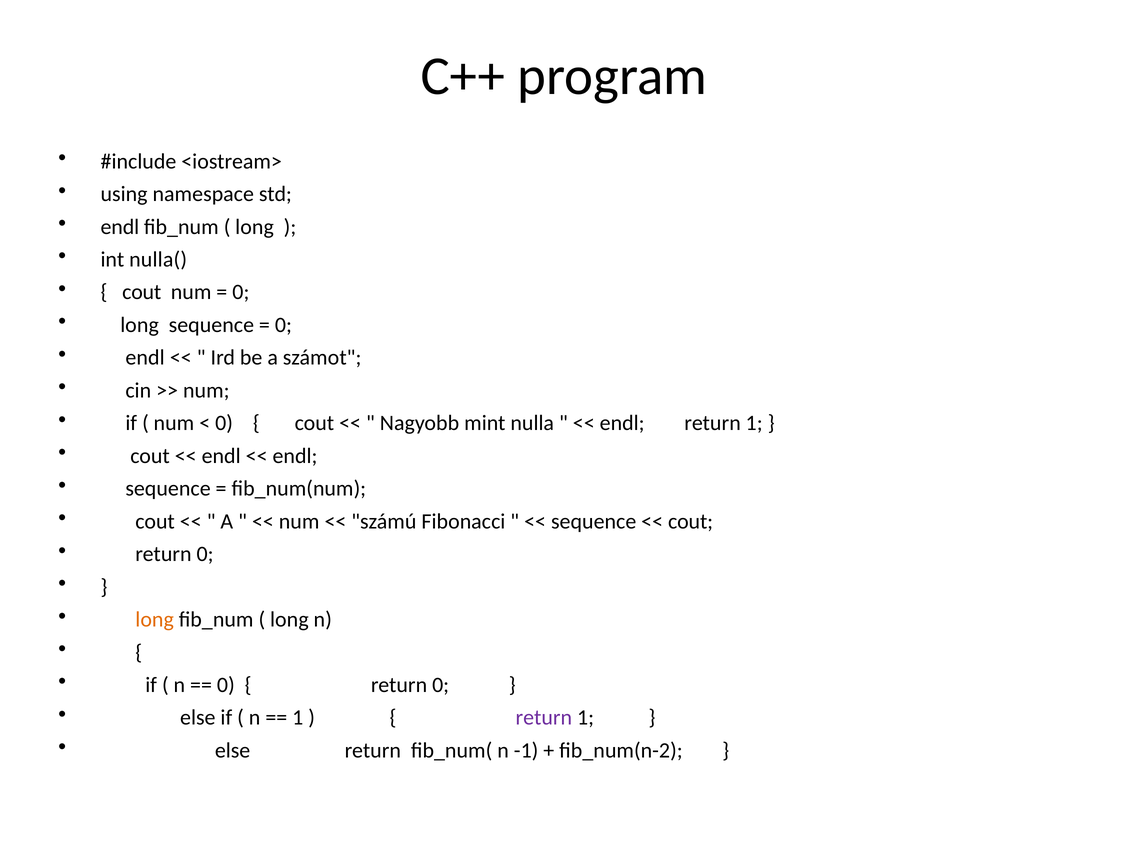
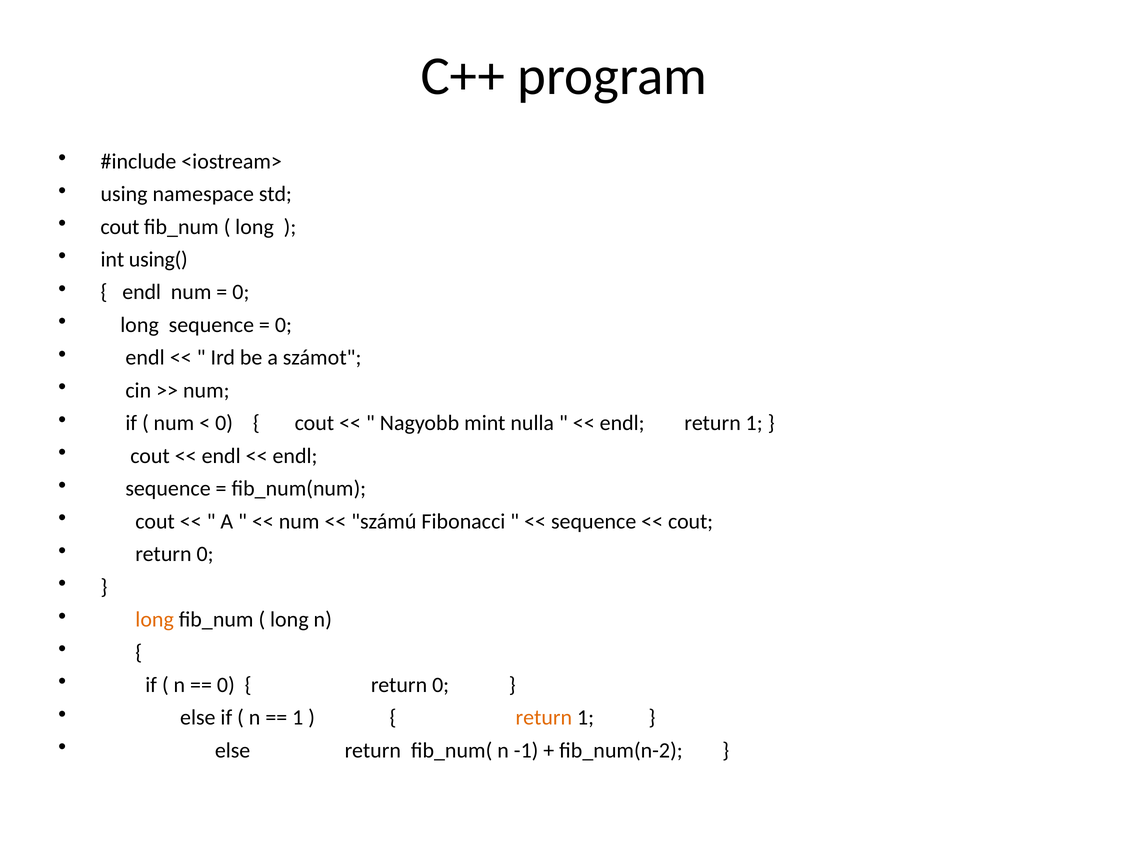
endl: endl -> cout (120, 227)
nulla(: nulla( -> using( (158, 260)
cout: cout -> endl (142, 292)
return colour: purple -> orange (544, 718)
